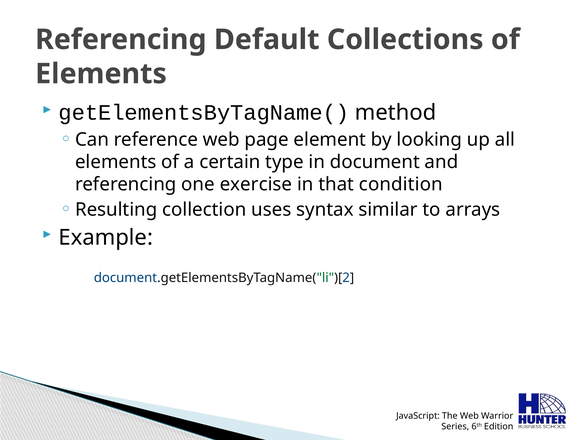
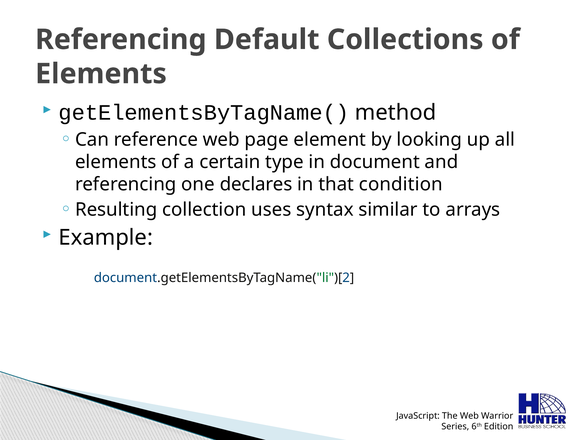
exercise: exercise -> declares (256, 185)
